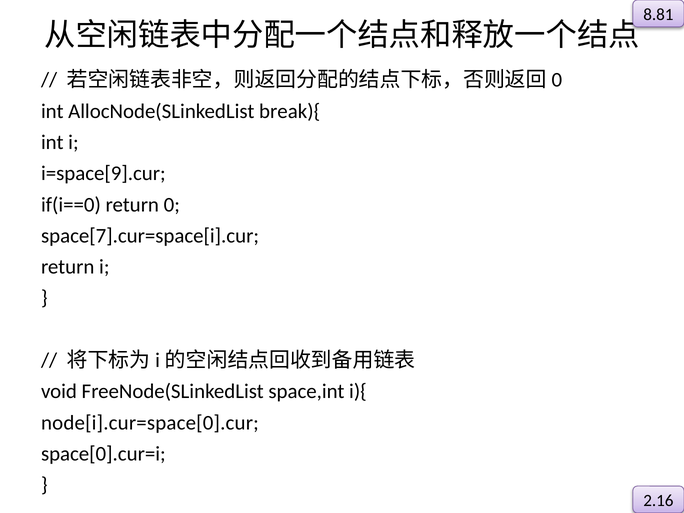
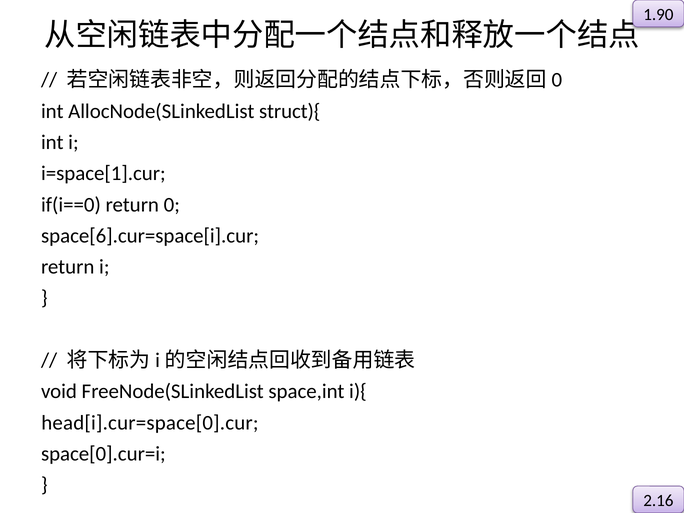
8.81: 8.81 -> 1.90 (658, 15)
break){: break){ -> struct){ (290, 111)
i=space[9].cur: i=space[9].cur -> i=space[1].cur (103, 173)
space[7].cur=space[i].cur: space[7].cur=space[i].cur -> space[6].cur=space[i].cur (150, 236)
node[i].cur=space[0].cur: node[i].cur=space[0].cur -> head[i].cur=space[0].cur (150, 423)
